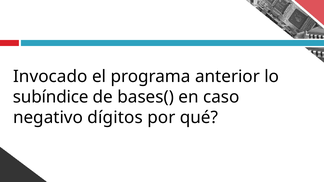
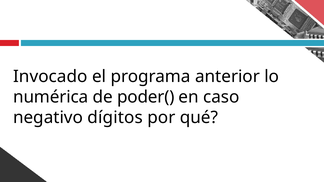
subíndice: subíndice -> numérica (51, 97)
bases(: bases( -> poder( (146, 97)
